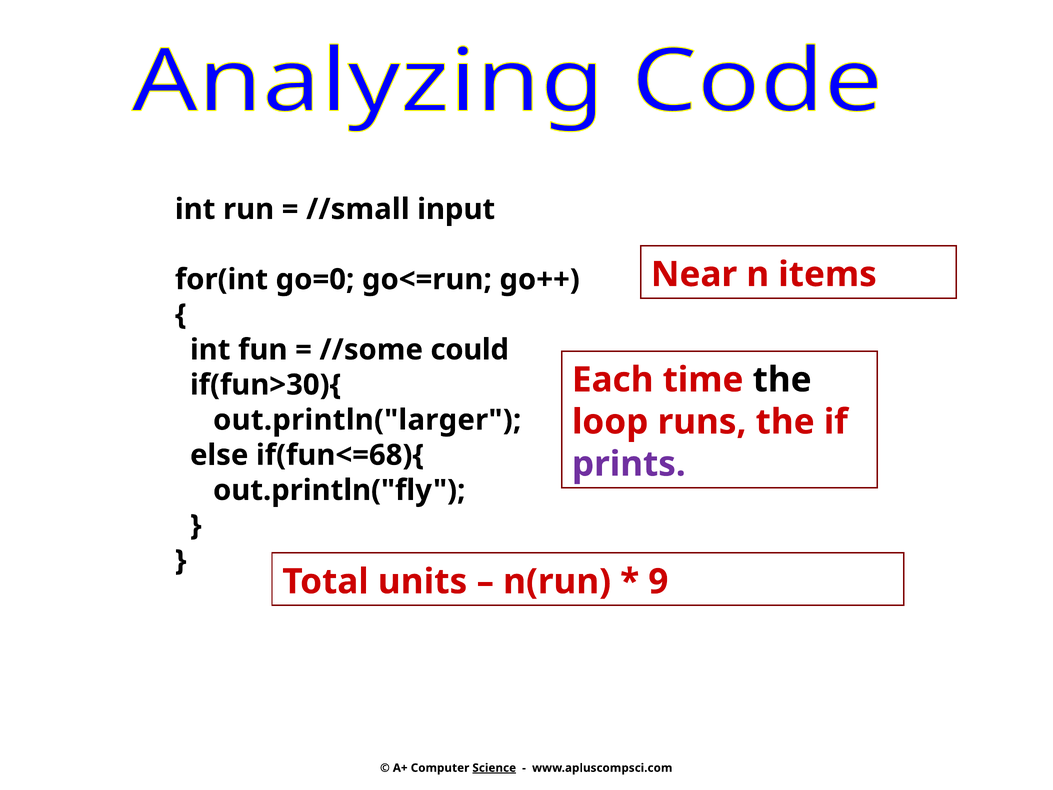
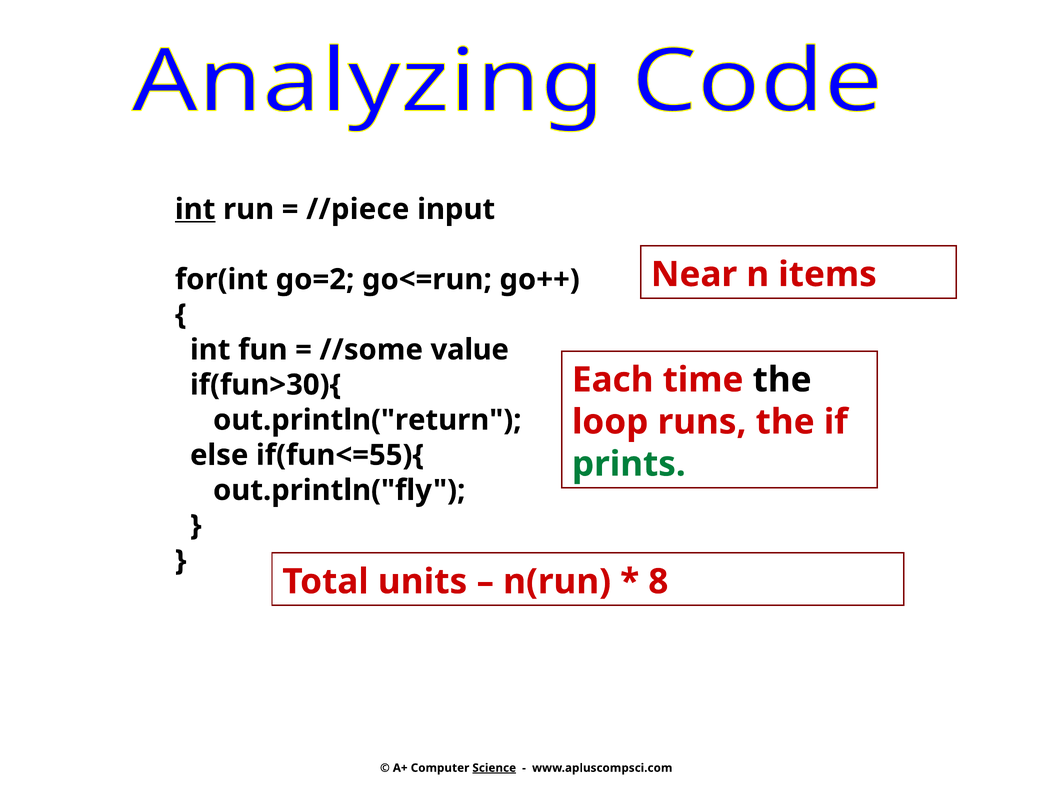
int underline: none -> present (195, 209)
//small: //small -> //piece (358, 209)
go=0: go=0 -> go=2 (315, 279)
could: could -> value (470, 350)
out.println("larger: out.println("larger -> out.println("return (367, 420)
if(fun<=68){: if(fun<=68){ -> if(fun<=55){ (340, 455)
prints colour: purple -> green (629, 464)
9: 9 -> 8 (658, 581)
